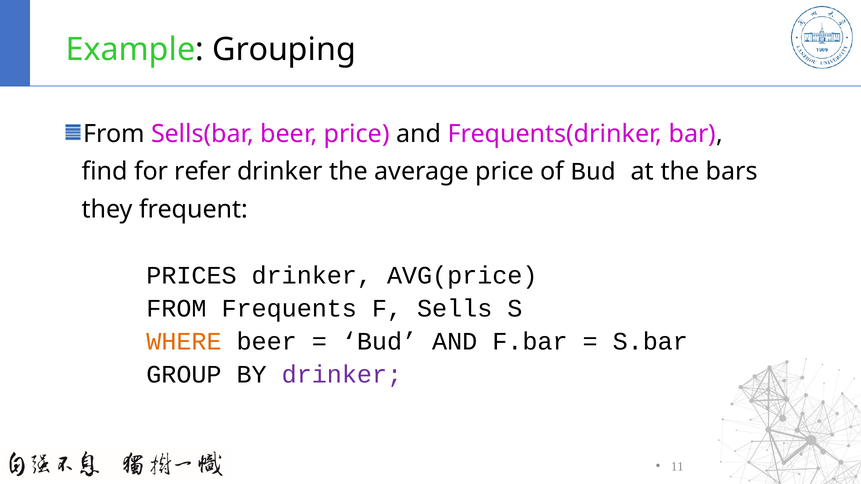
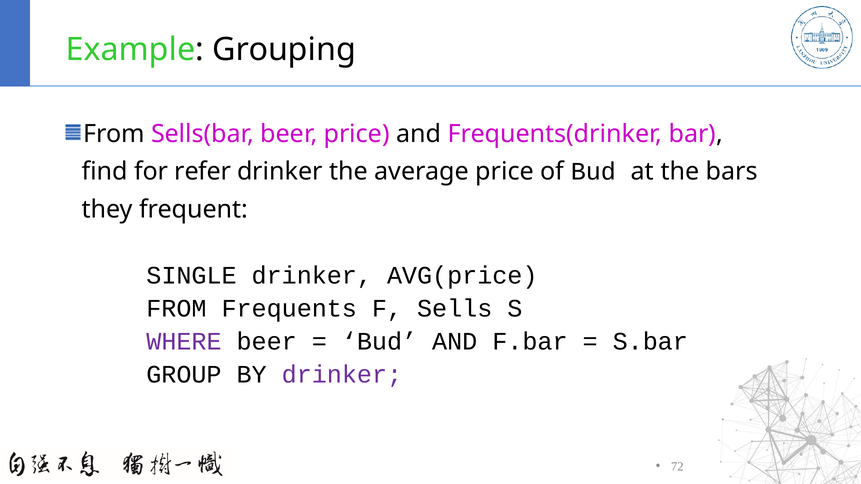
PRICES: PRICES -> SINGLE (192, 276)
WHERE colour: orange -> purple (184, 342)
11: 11 -> 72 (677, 467)
